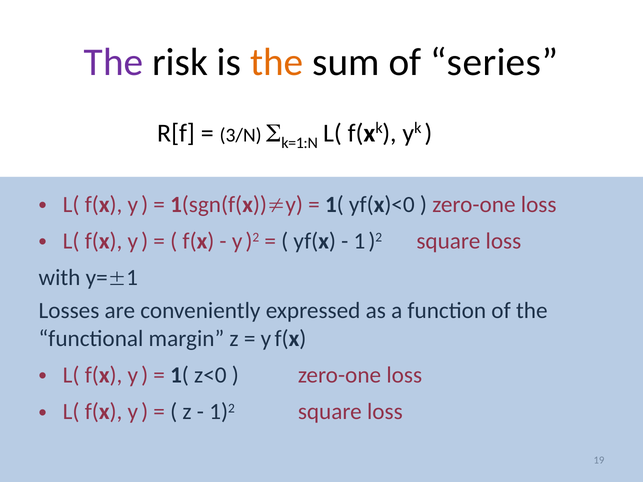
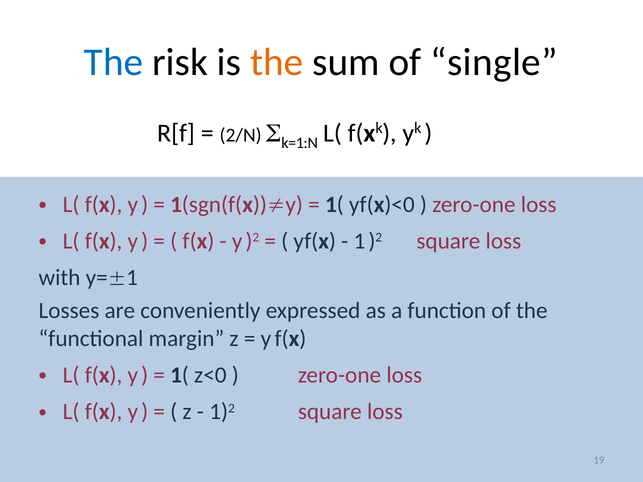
The colour: purple -> blue (114, 62)
series: series -> single (494, 62)
3/N: 3/N -> 2/N (241, 135)
